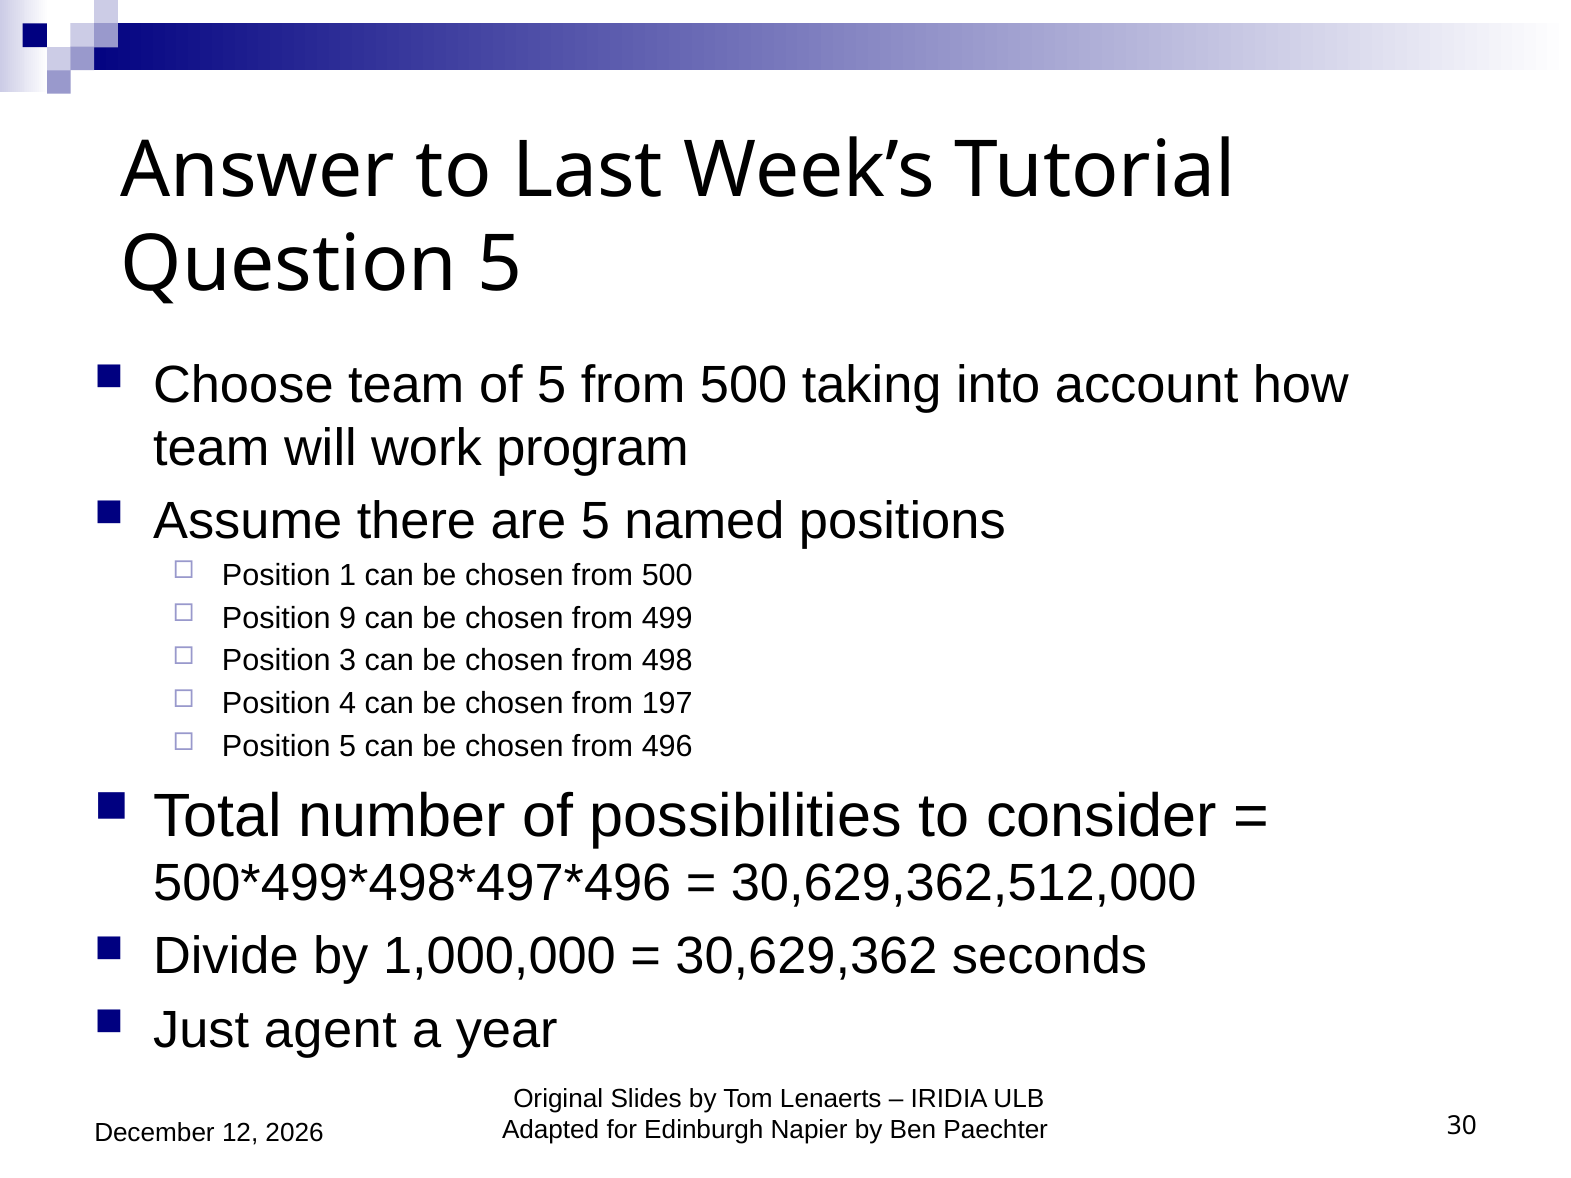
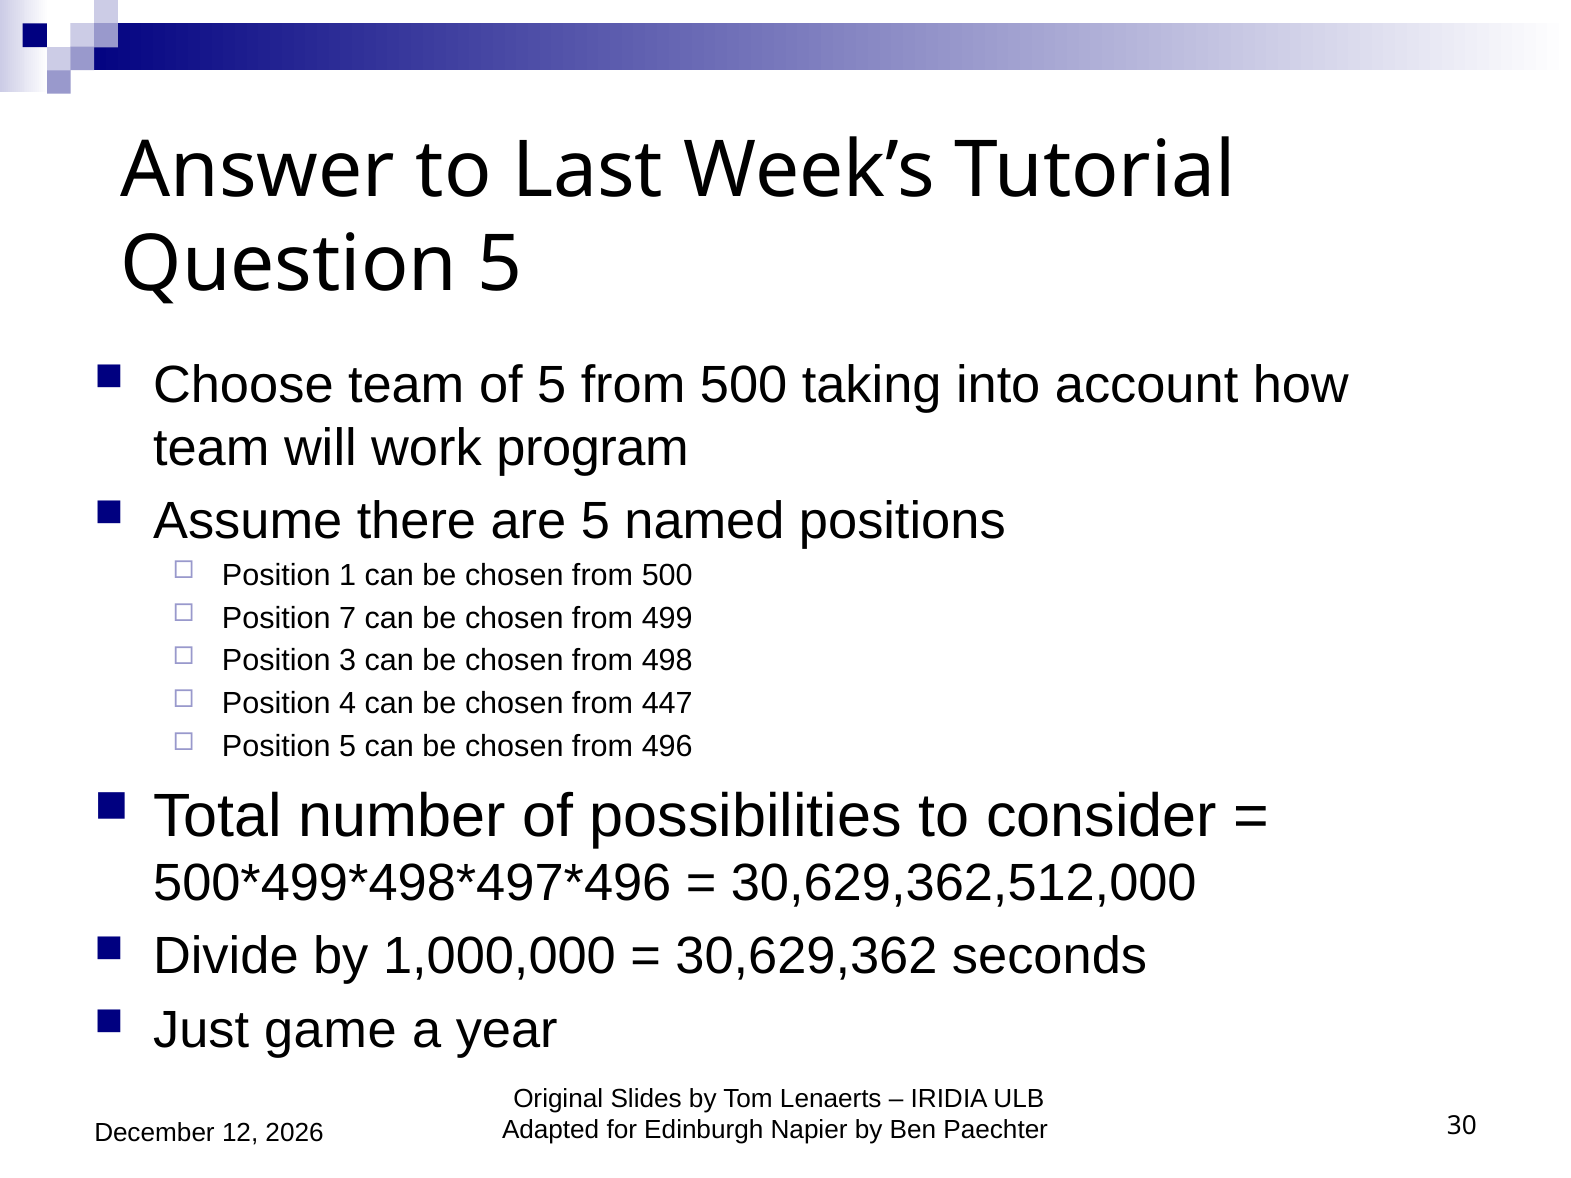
9: 9 -> 7 (348, 618)
197: 197 -> 447 (667, 704)
agent: agent -> game (330, 1030)
